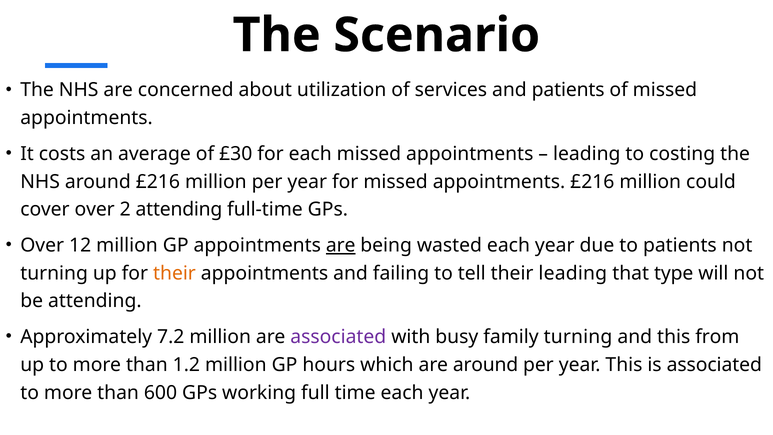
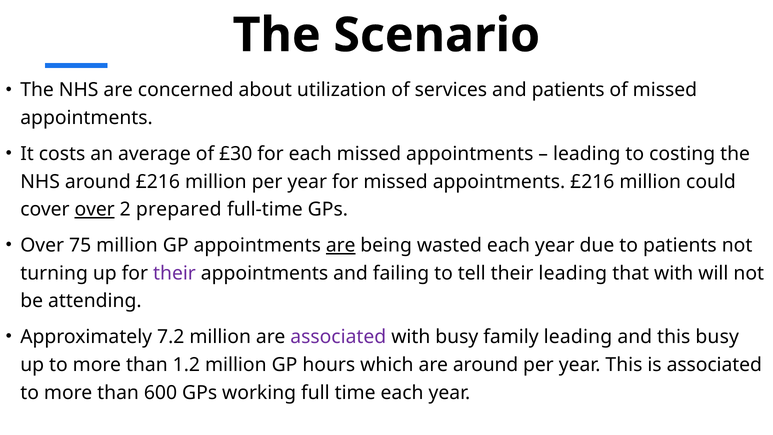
over underline: none -> present (95, 209)
2 attending: attending -> prepared (179, 209)
12: 12 -> 75 (80, 245)
their colour: orange -> purple (174, 273)
that type: type -> with (674, 273)
family turning: turning -> leading (578, 337)
this from: from -> busy (717, 337)
